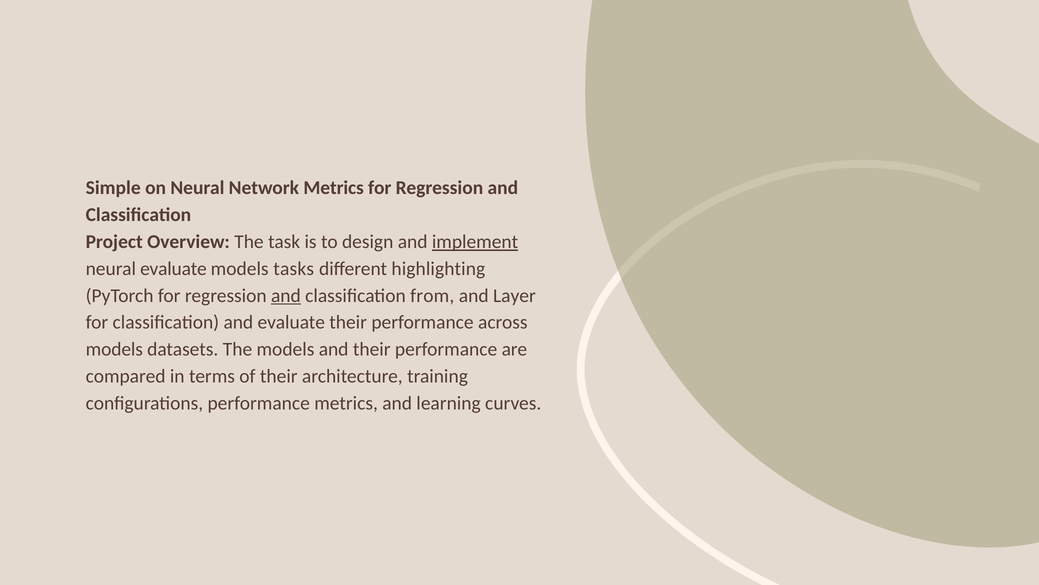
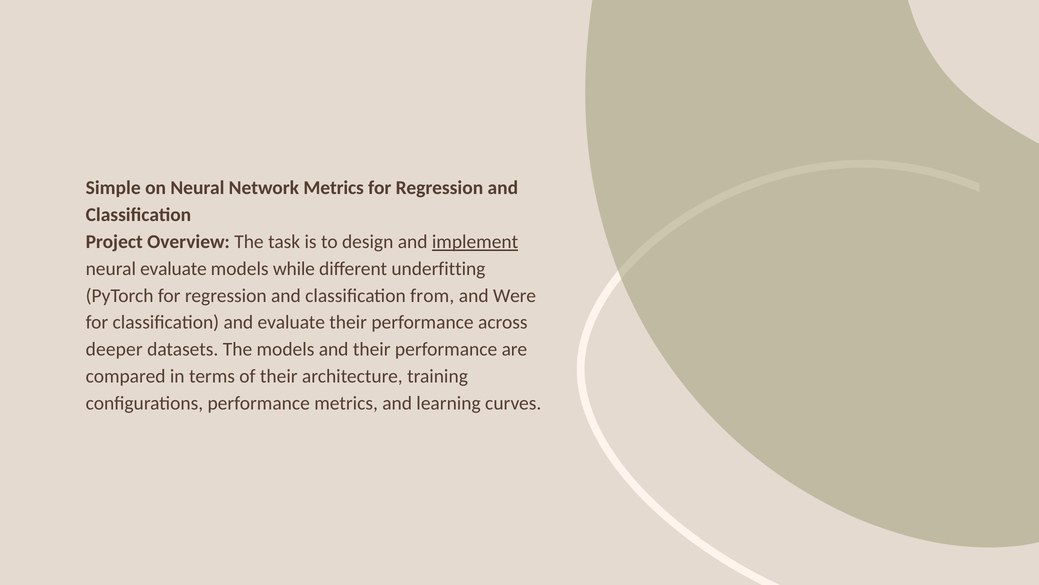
tasks: tasks -> while (294, 268)
highlighting: highlighting -> underfitting (438, 268)
and underline: present -> none (286, 295)
Layer: Layer -> Were (515, 295)
models: models -> deeper (114, 349)
